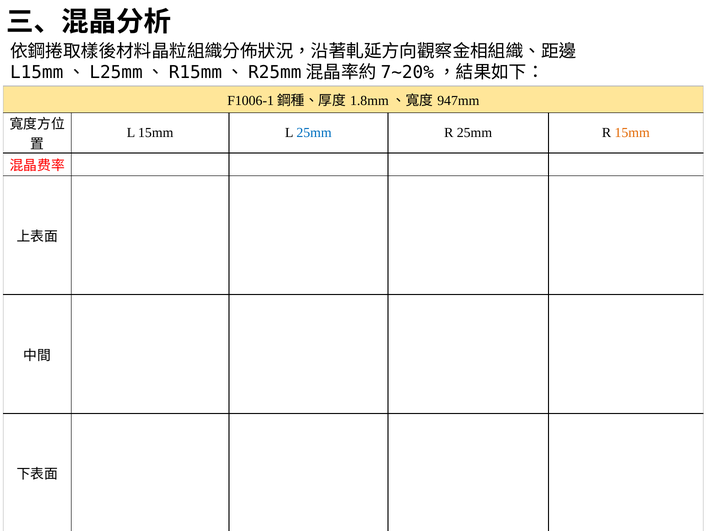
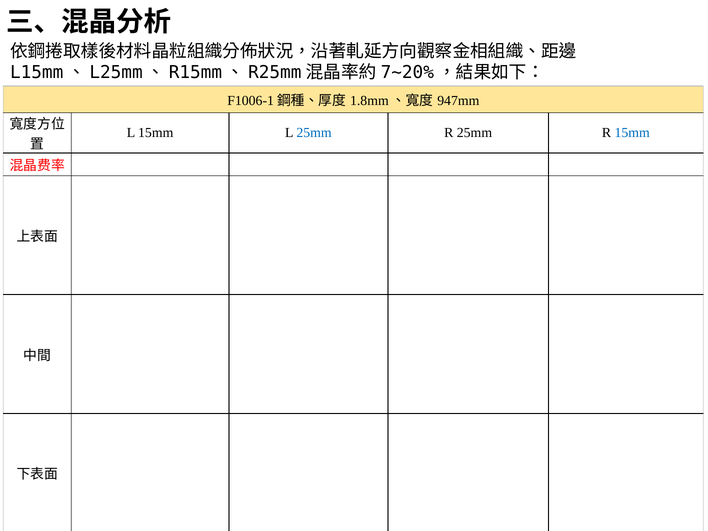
15mm colour: orange -> blue (632, 133)
